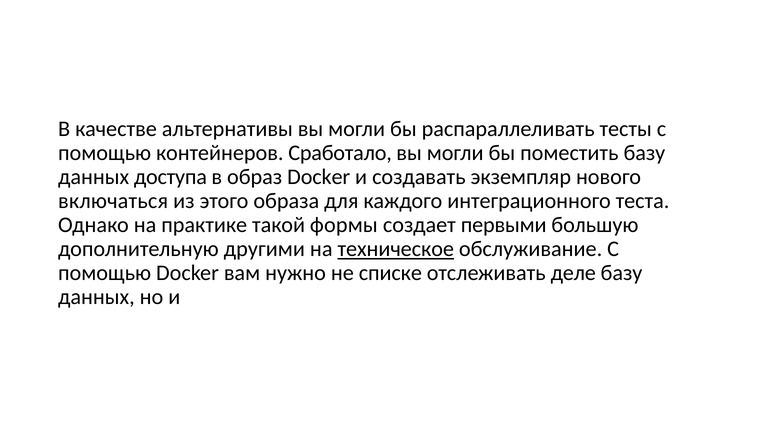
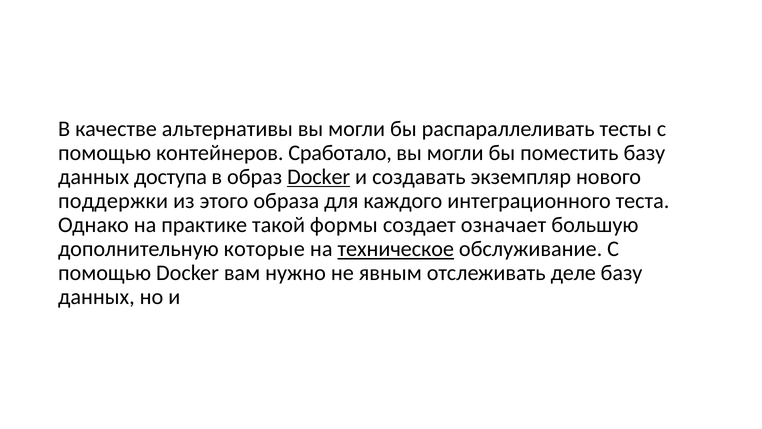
Docker underline: none -> present (319, 177)
включаться: включаться -> поддержки (113, 201)
первыми: первыми -> означает (504, 225)
другими: другими -> которые (264, 249)
списке: списке -> явным (390, 273)
